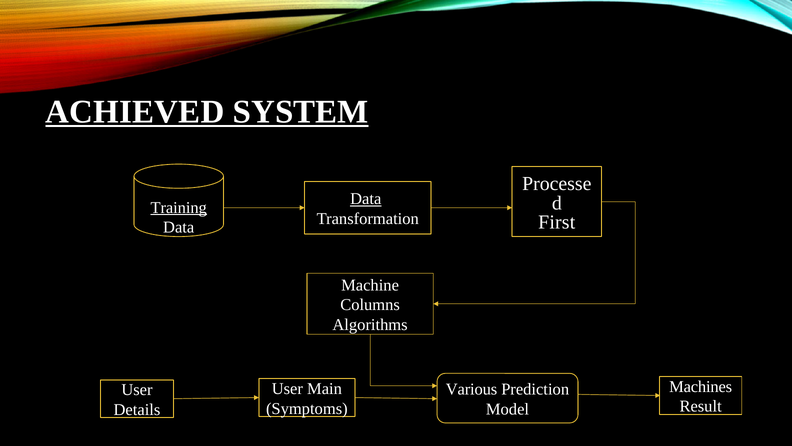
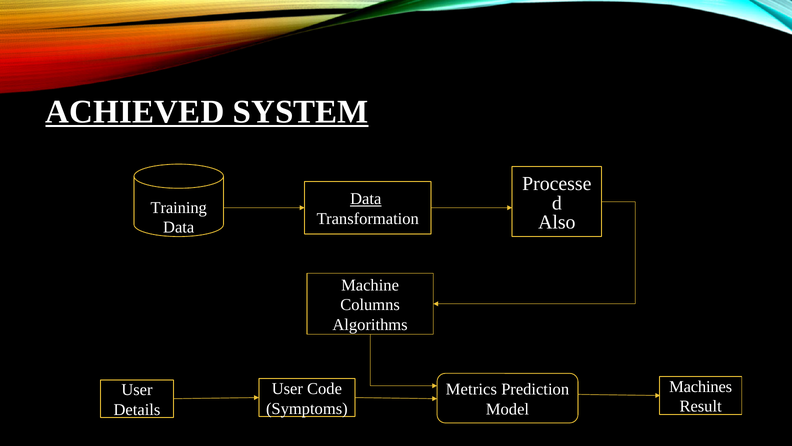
Training underline: present -> none (179, 207)
First: First -> Also (557, 222)
Main: Main -> Code (325, 388)
Various: Various -> Metrics (471, 389)
